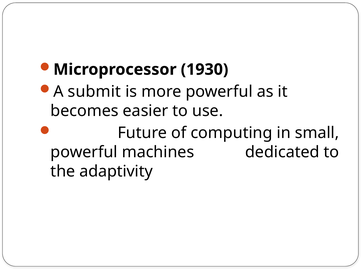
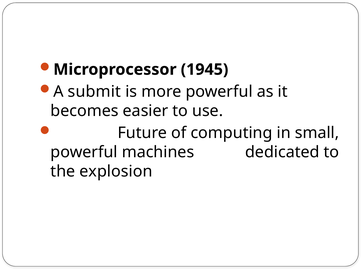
1930: 1930 -> 1945 (205, 70)
adaptivity: adaptivity -> explosion (116, 172)
